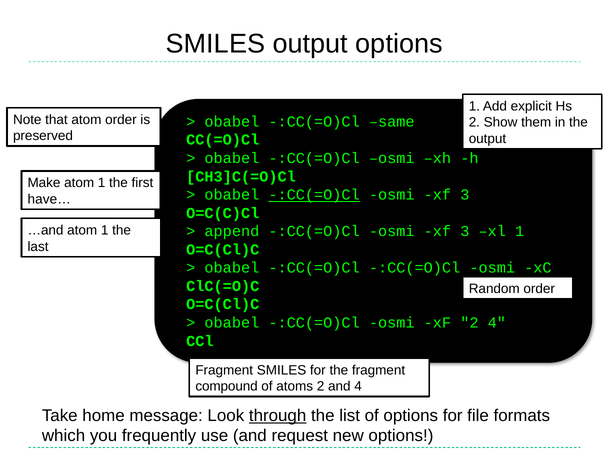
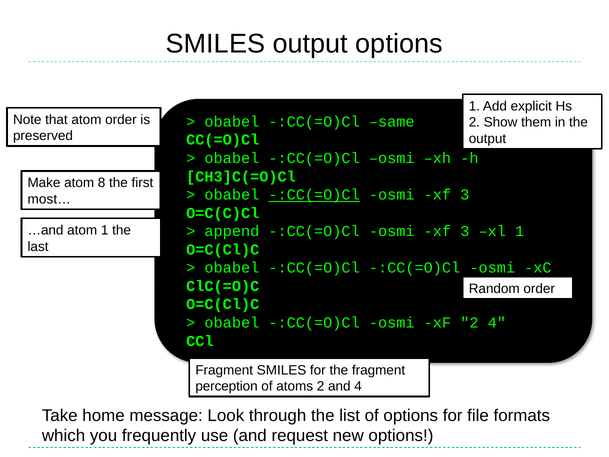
Make atom 1: 1 -> 8 (102, 183)
have…: have… -> most… (49, 199)
compound: compound -> perception (227, 386)
through underline: present -> none (278, 415)
